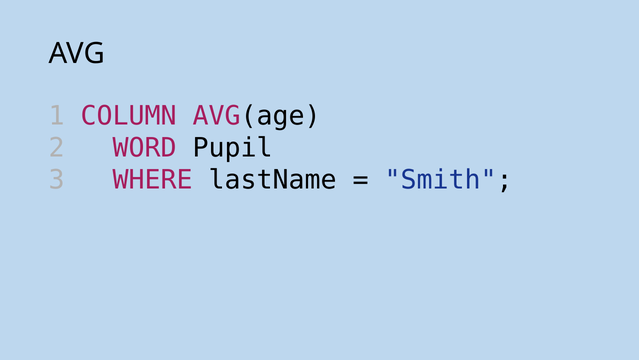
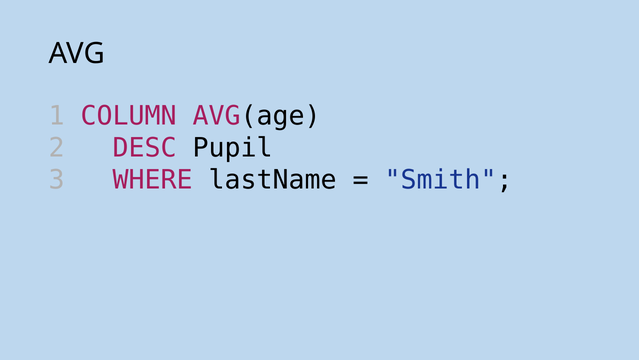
WORD: WORD -> DESC (145, 148)
